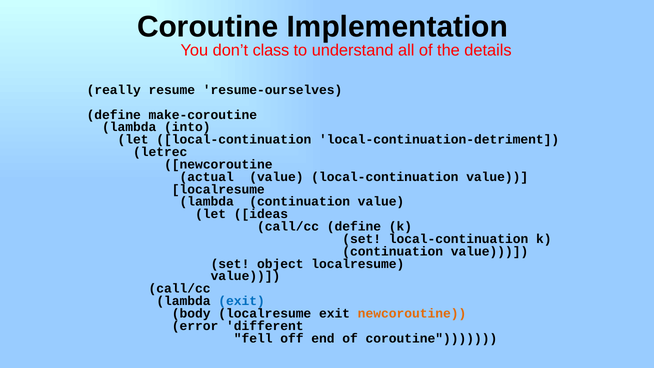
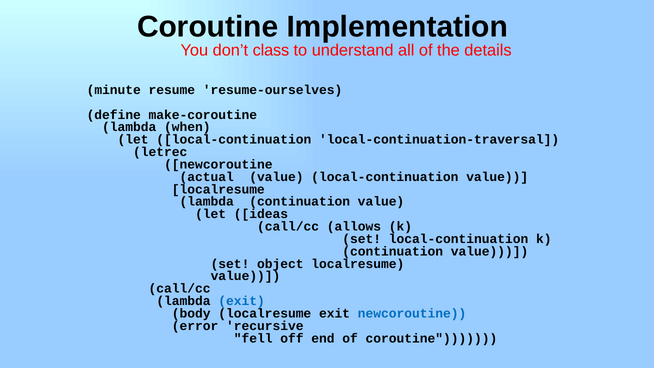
really: really -> minute (114, 90)
into: into -> when (187, 127)
local-continuation-detriment: local-continuation-detriment -> local-continuation-traversal (439, 140)
call/cc define: define -> allows (354, 226)
newcoroutine colour: orange -> blue (412, 313)
different: different -> recursive (265, 326)
